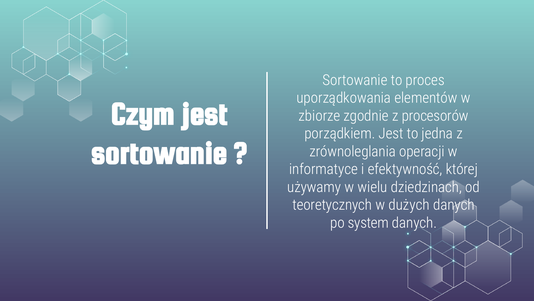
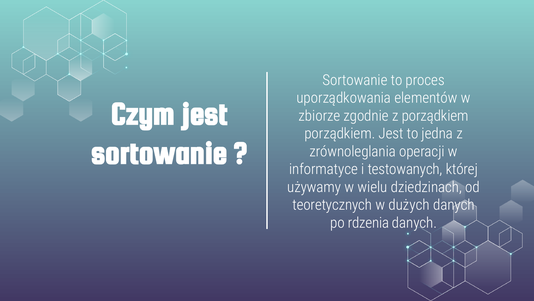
z procesorów: procesorów -> porządkiem (435, 116)
efektywność: efektywność -> testowanych (405, 169)
system: system -> rdzenia (368, 222)
